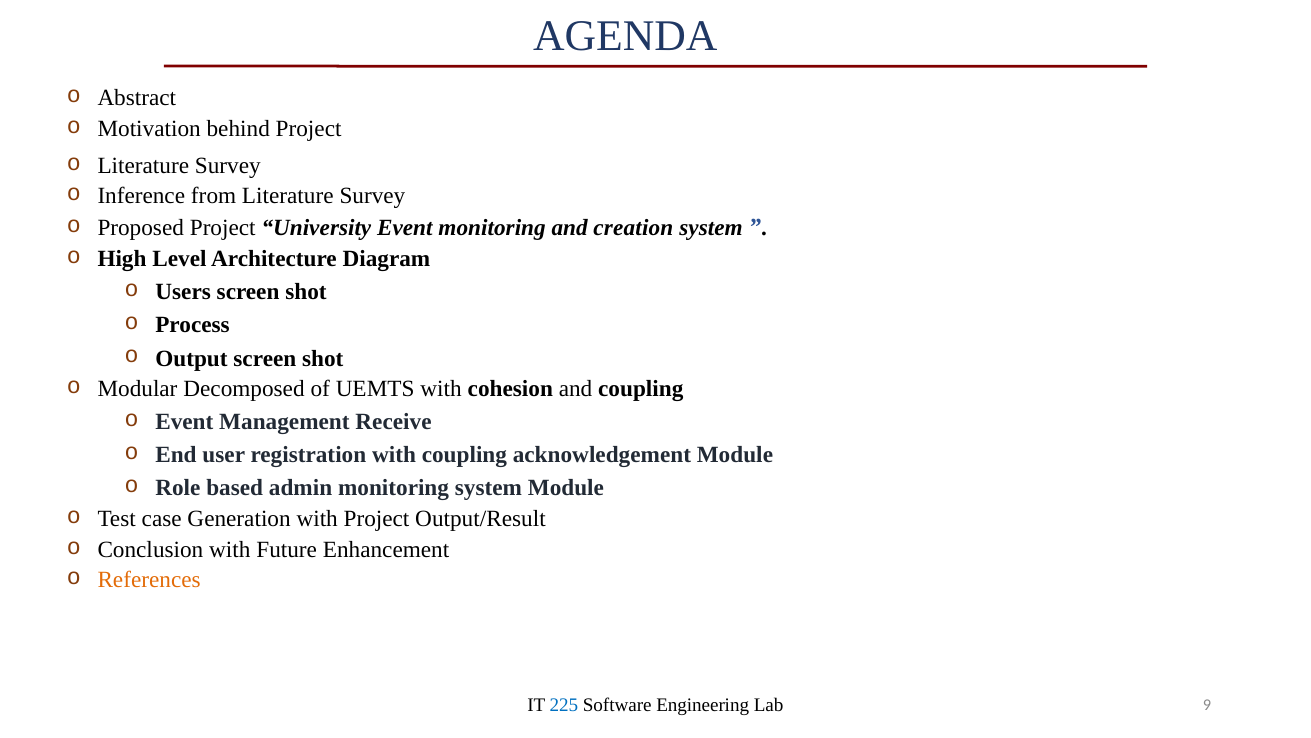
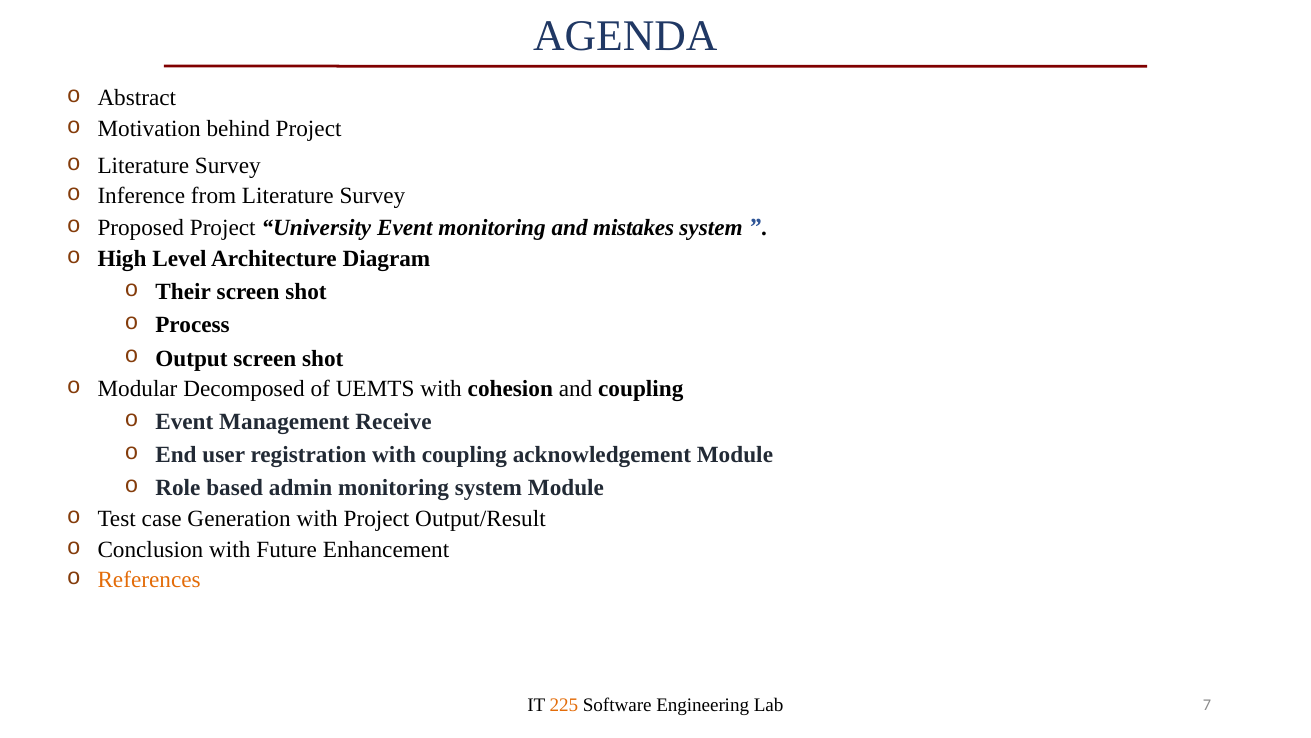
creation: creation -> mistakes (634, 228)
Users: Users -> Their (183, 292)
225 colour: blue -> orange (564, 704)
9: 9 -> 7 (1207, 704)
